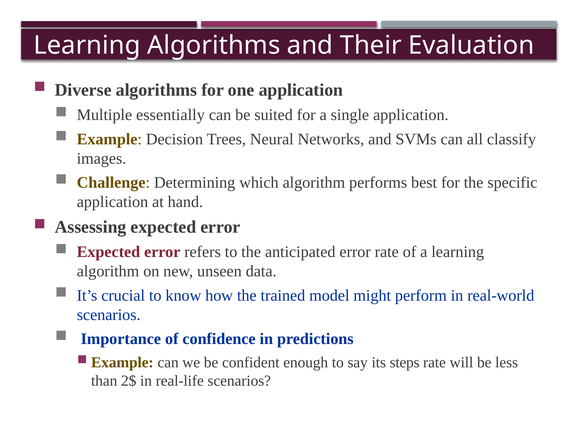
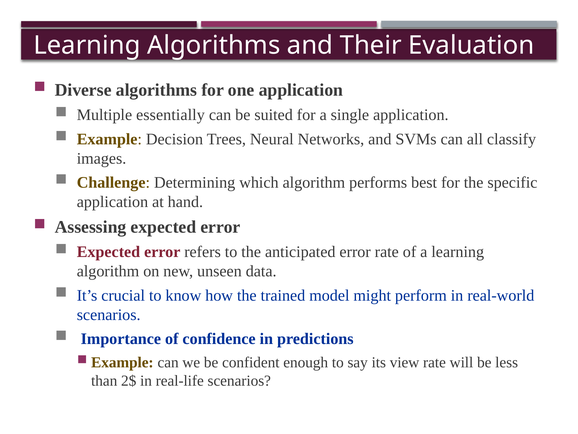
steps: steps -> view (405, 362)
